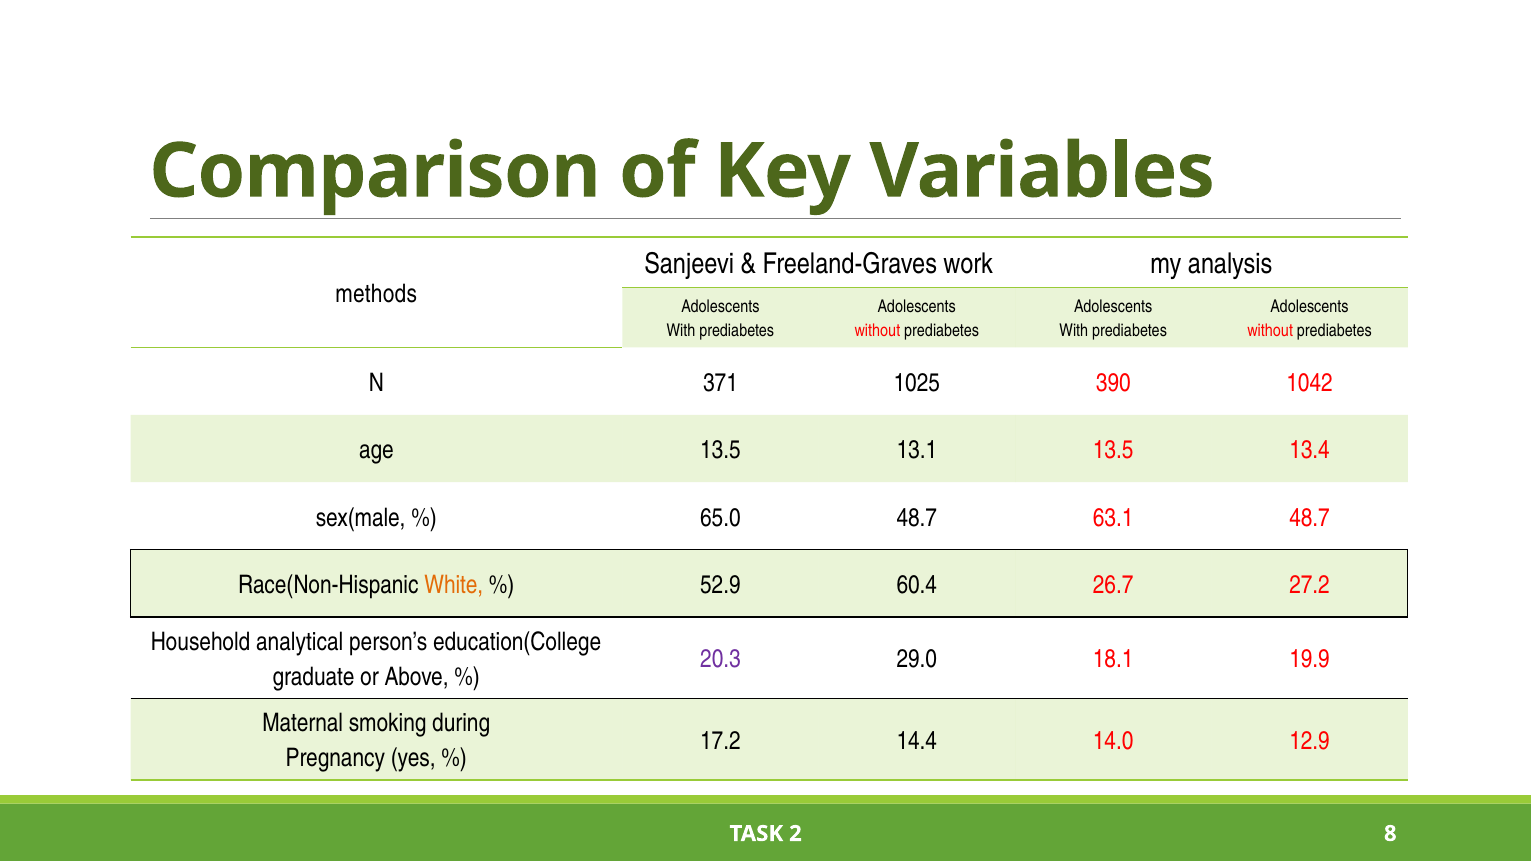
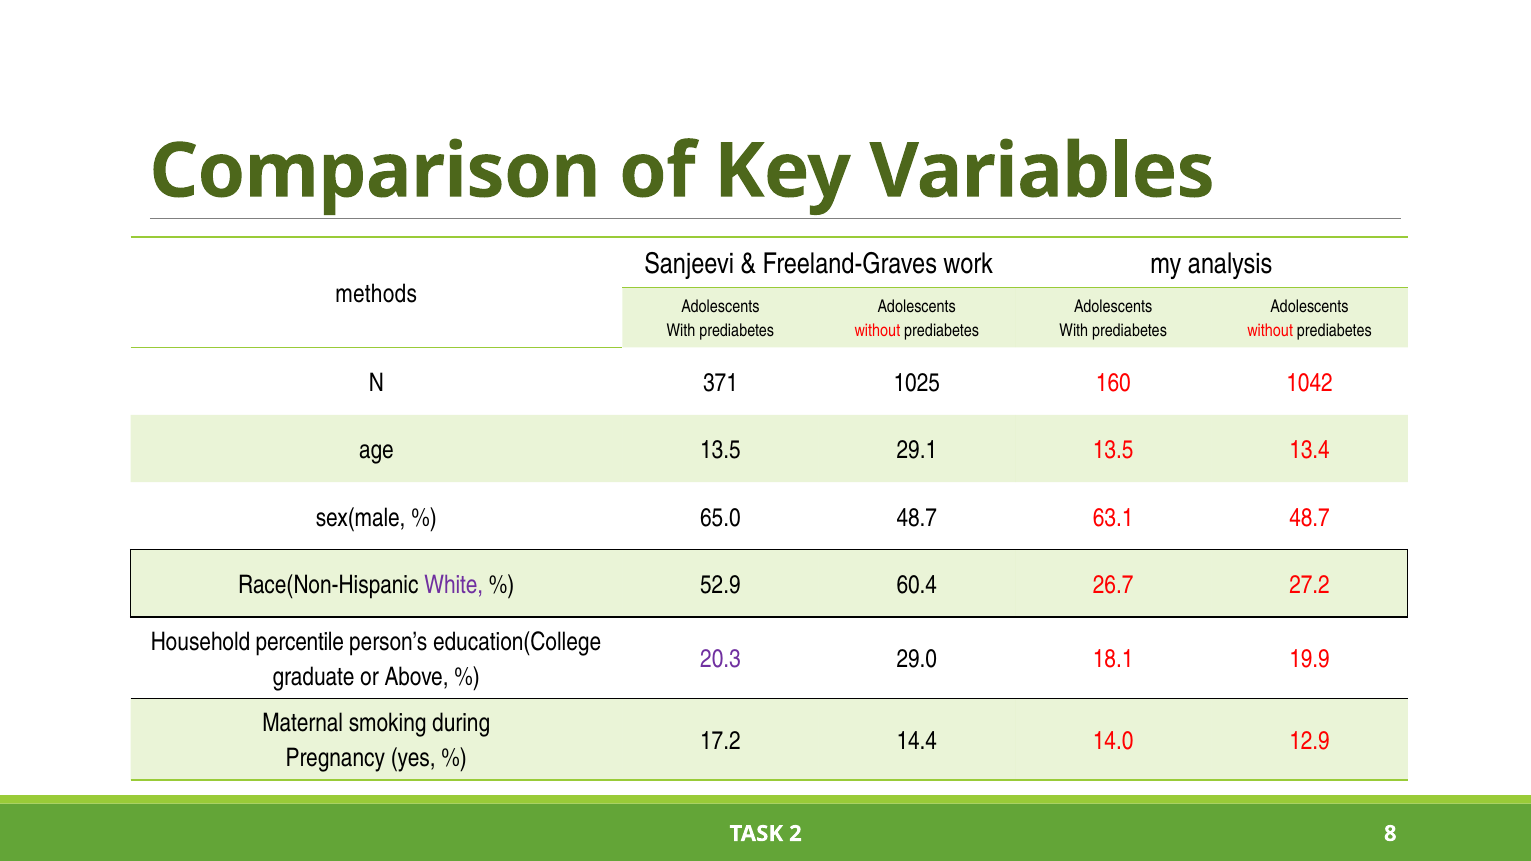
390: 390 -> 160 (1113, 383)
13.1: 13.1 -> 29.1 (917, 450)
White colour: orange -> purple (454, 585)
analytical: analytical -> percentile (300, 642)
